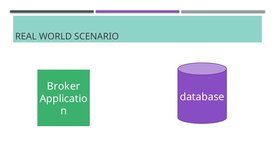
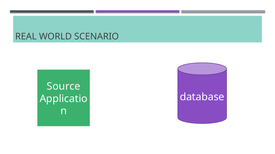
Broker: Broker -> Source (64, 87)
